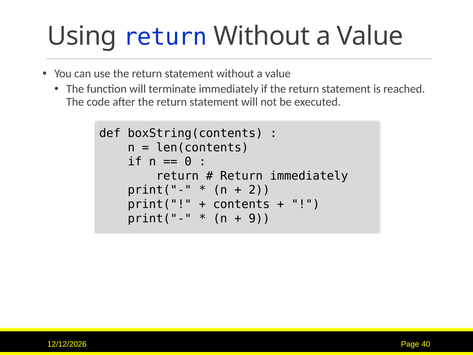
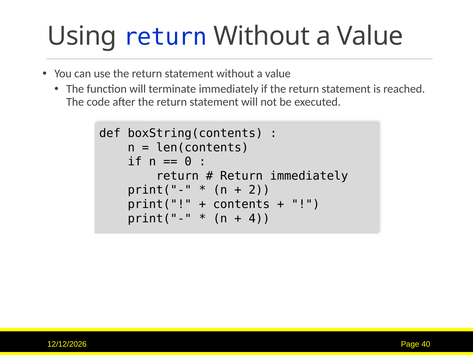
9: 9 -> 4 (259, 218)
